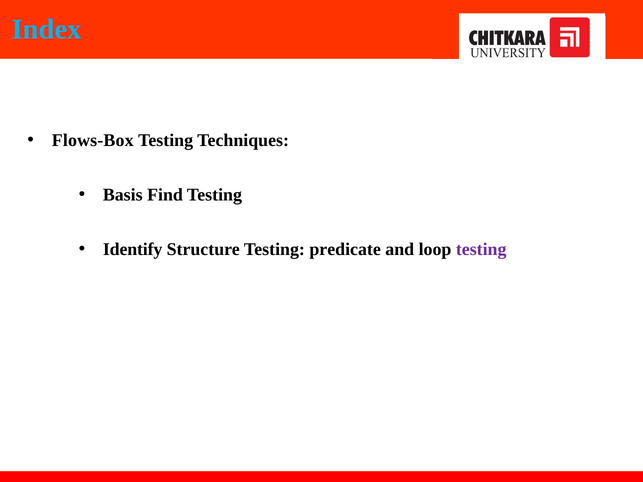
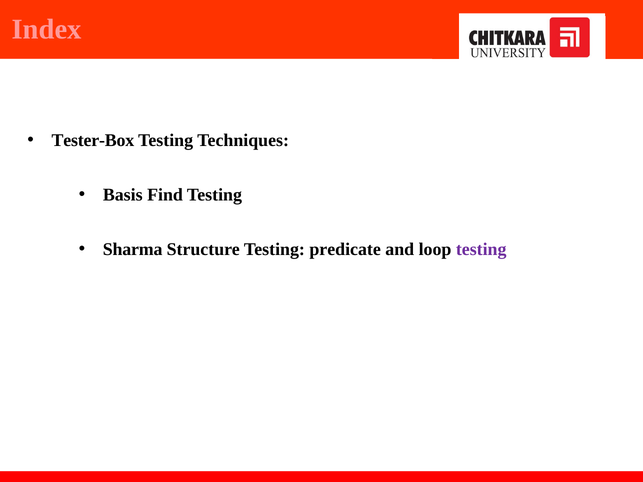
Index colour: light blue -> pink (47, 29)
Flows-Box: Flows-Box -> Tester-Box (93, 140)
Identify: Identify -> Sharma (133, 250)
